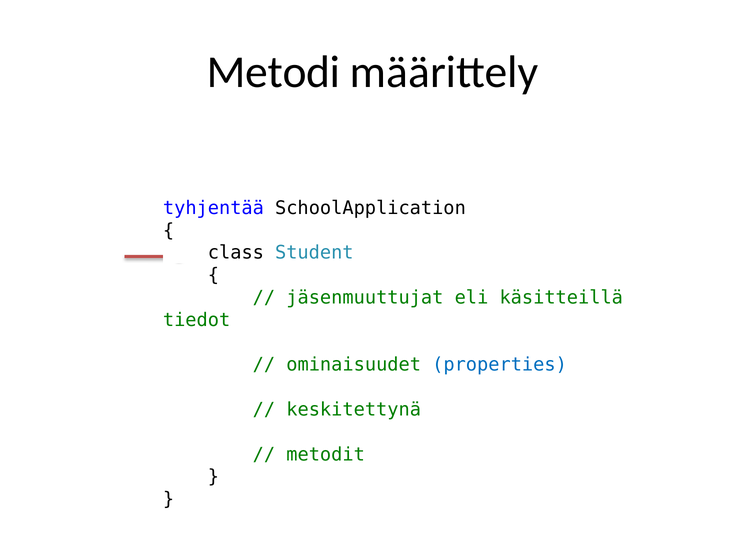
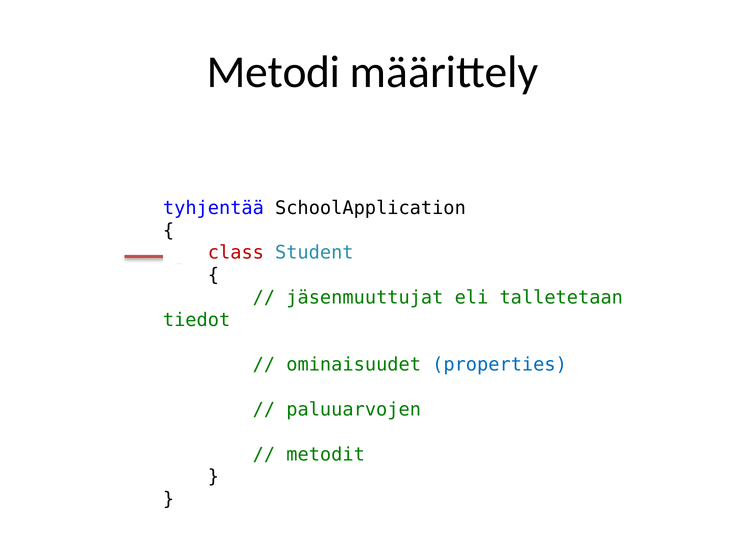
class colour: black -> red (236, 253)
käsitteillä: käsitteillä -> talletetaan (561, 297)
keskitettynä: keskitettynä -> paluuarvojen (354, 409)
